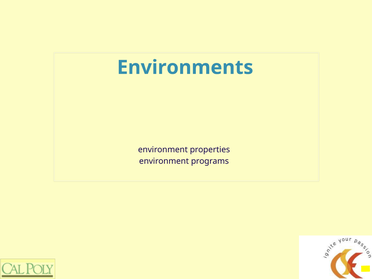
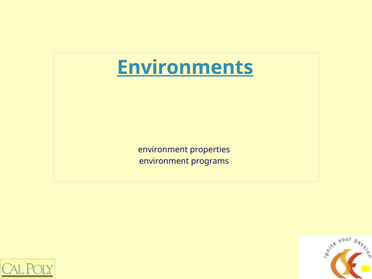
Environments underline: none -> present (185, 67)
